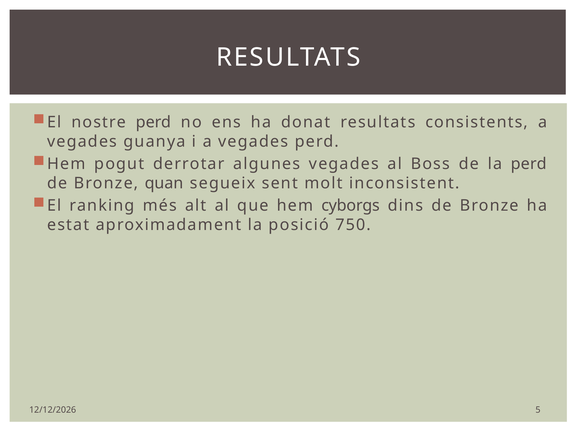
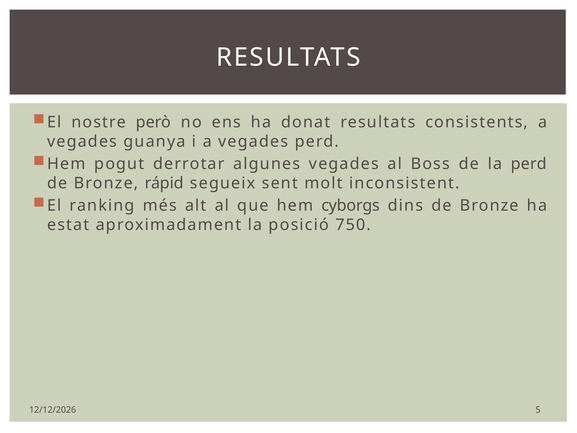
nostre perd: perd -> però (153, 122)
quan: quan -> rápid (164, 183)
